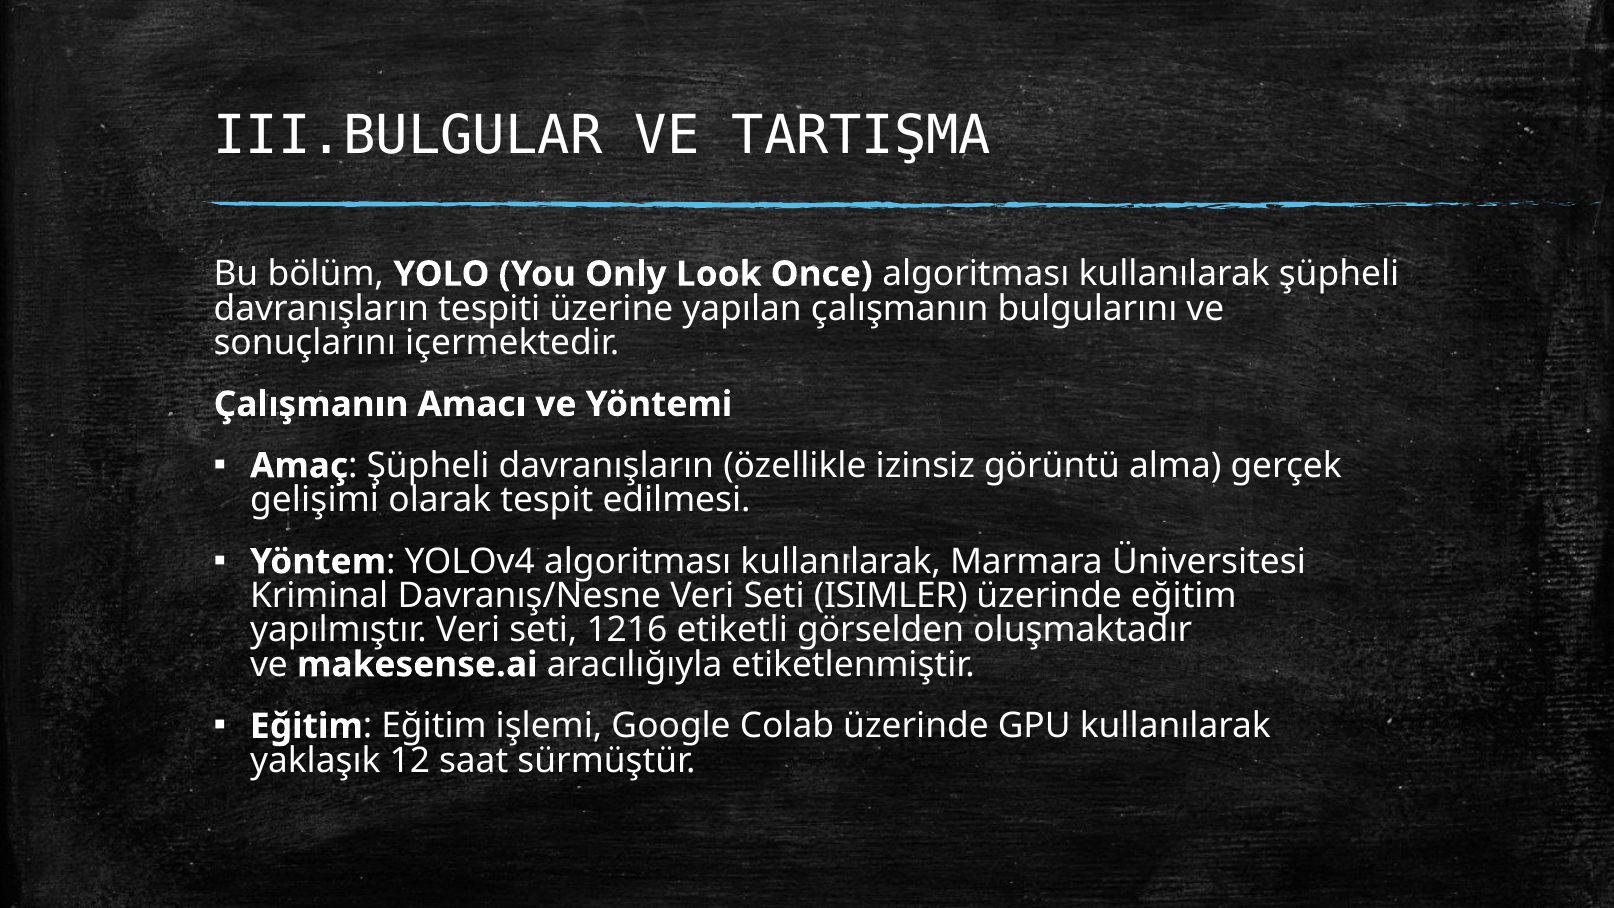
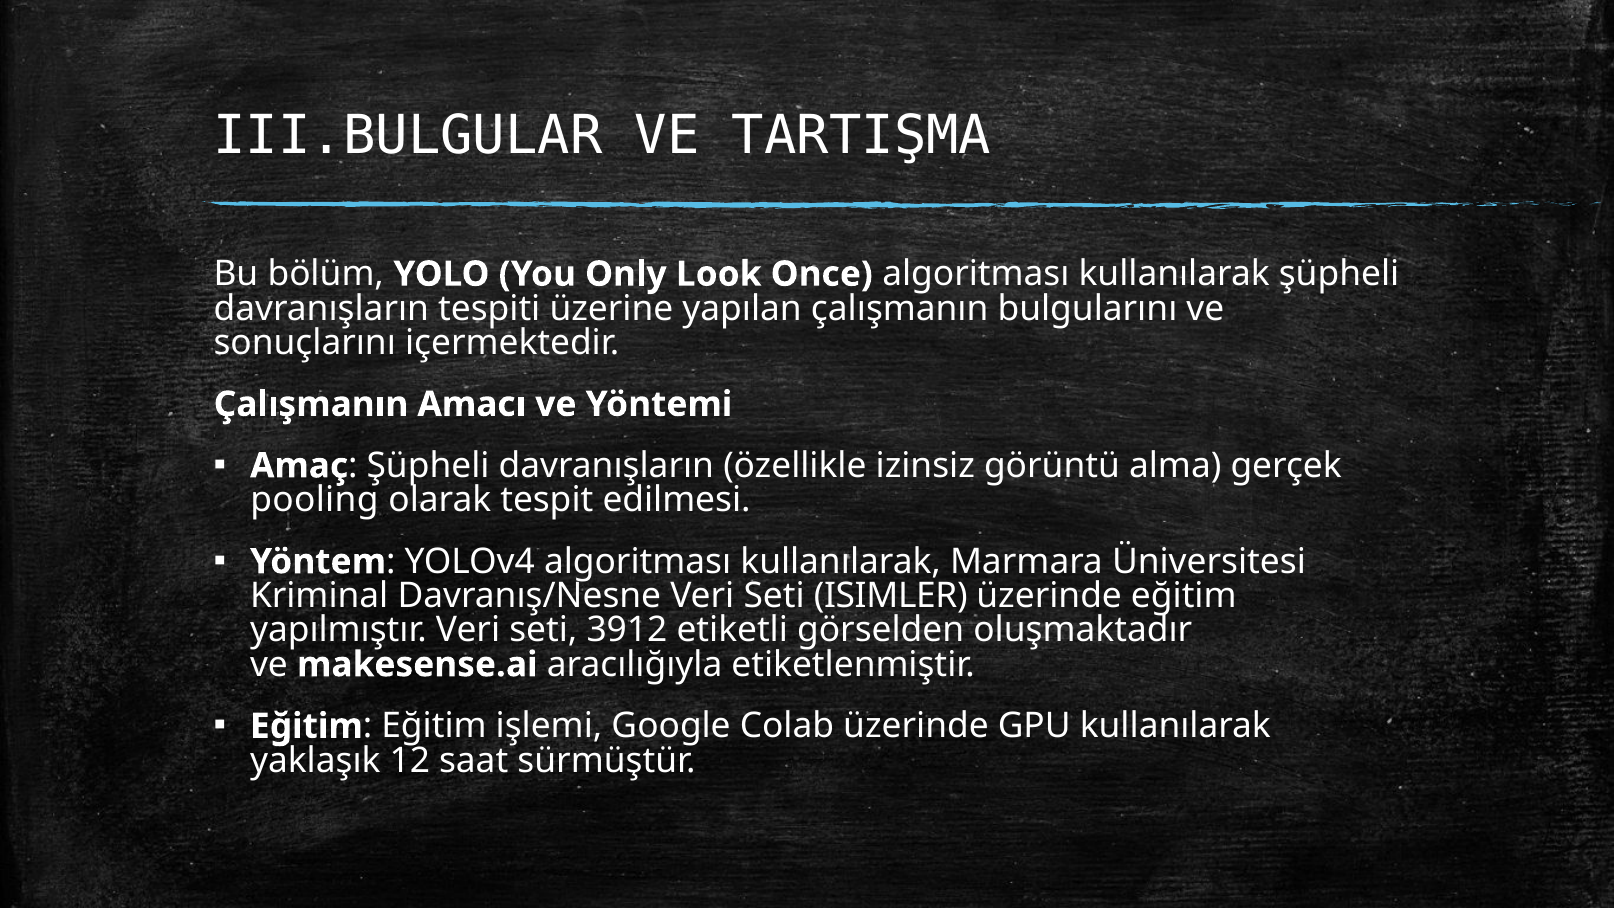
gelişimi: gelişimi -> pooling (314, 500)
1216: 1216 -> 3912 (627, 630)
